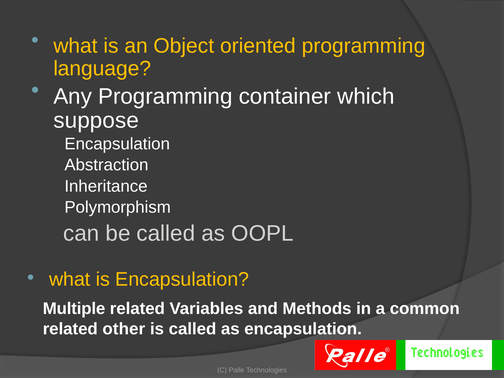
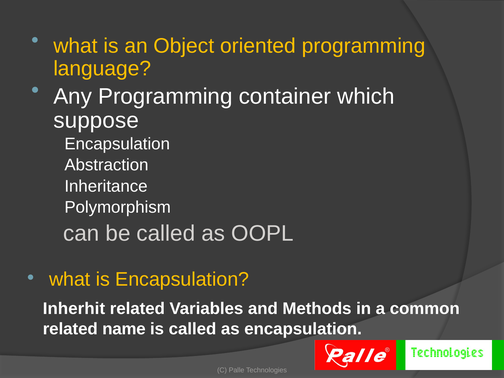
Multiple: Multiple -> Inherhit (74, 309)
other: other -> name (124, 329)
